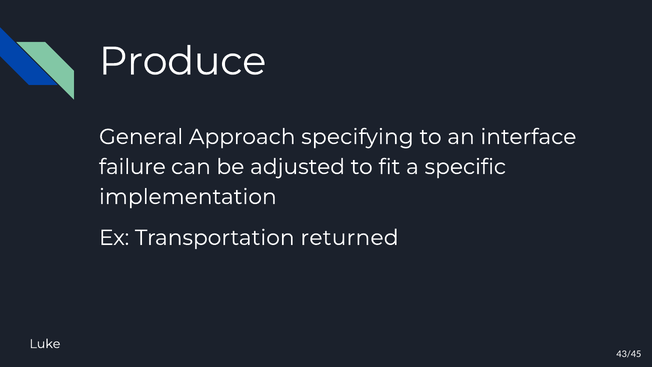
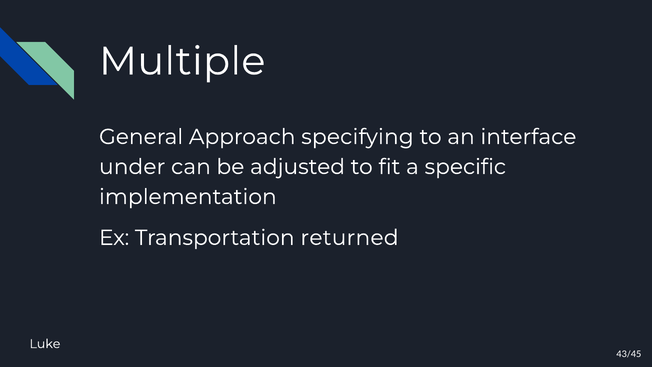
Produce: Produce -> Multiple (182, 61)
failure: failure -> under (132, 167)
